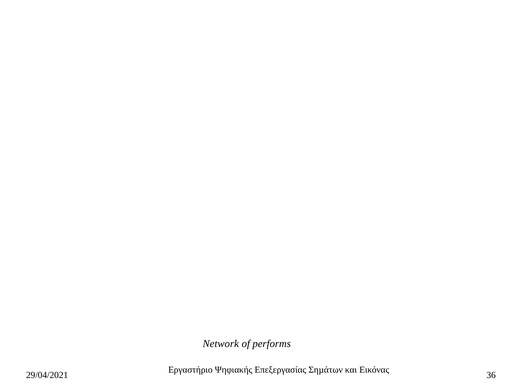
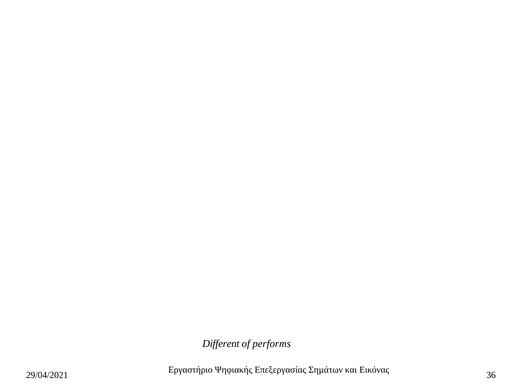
Network: Network -> Different (221, 343)
